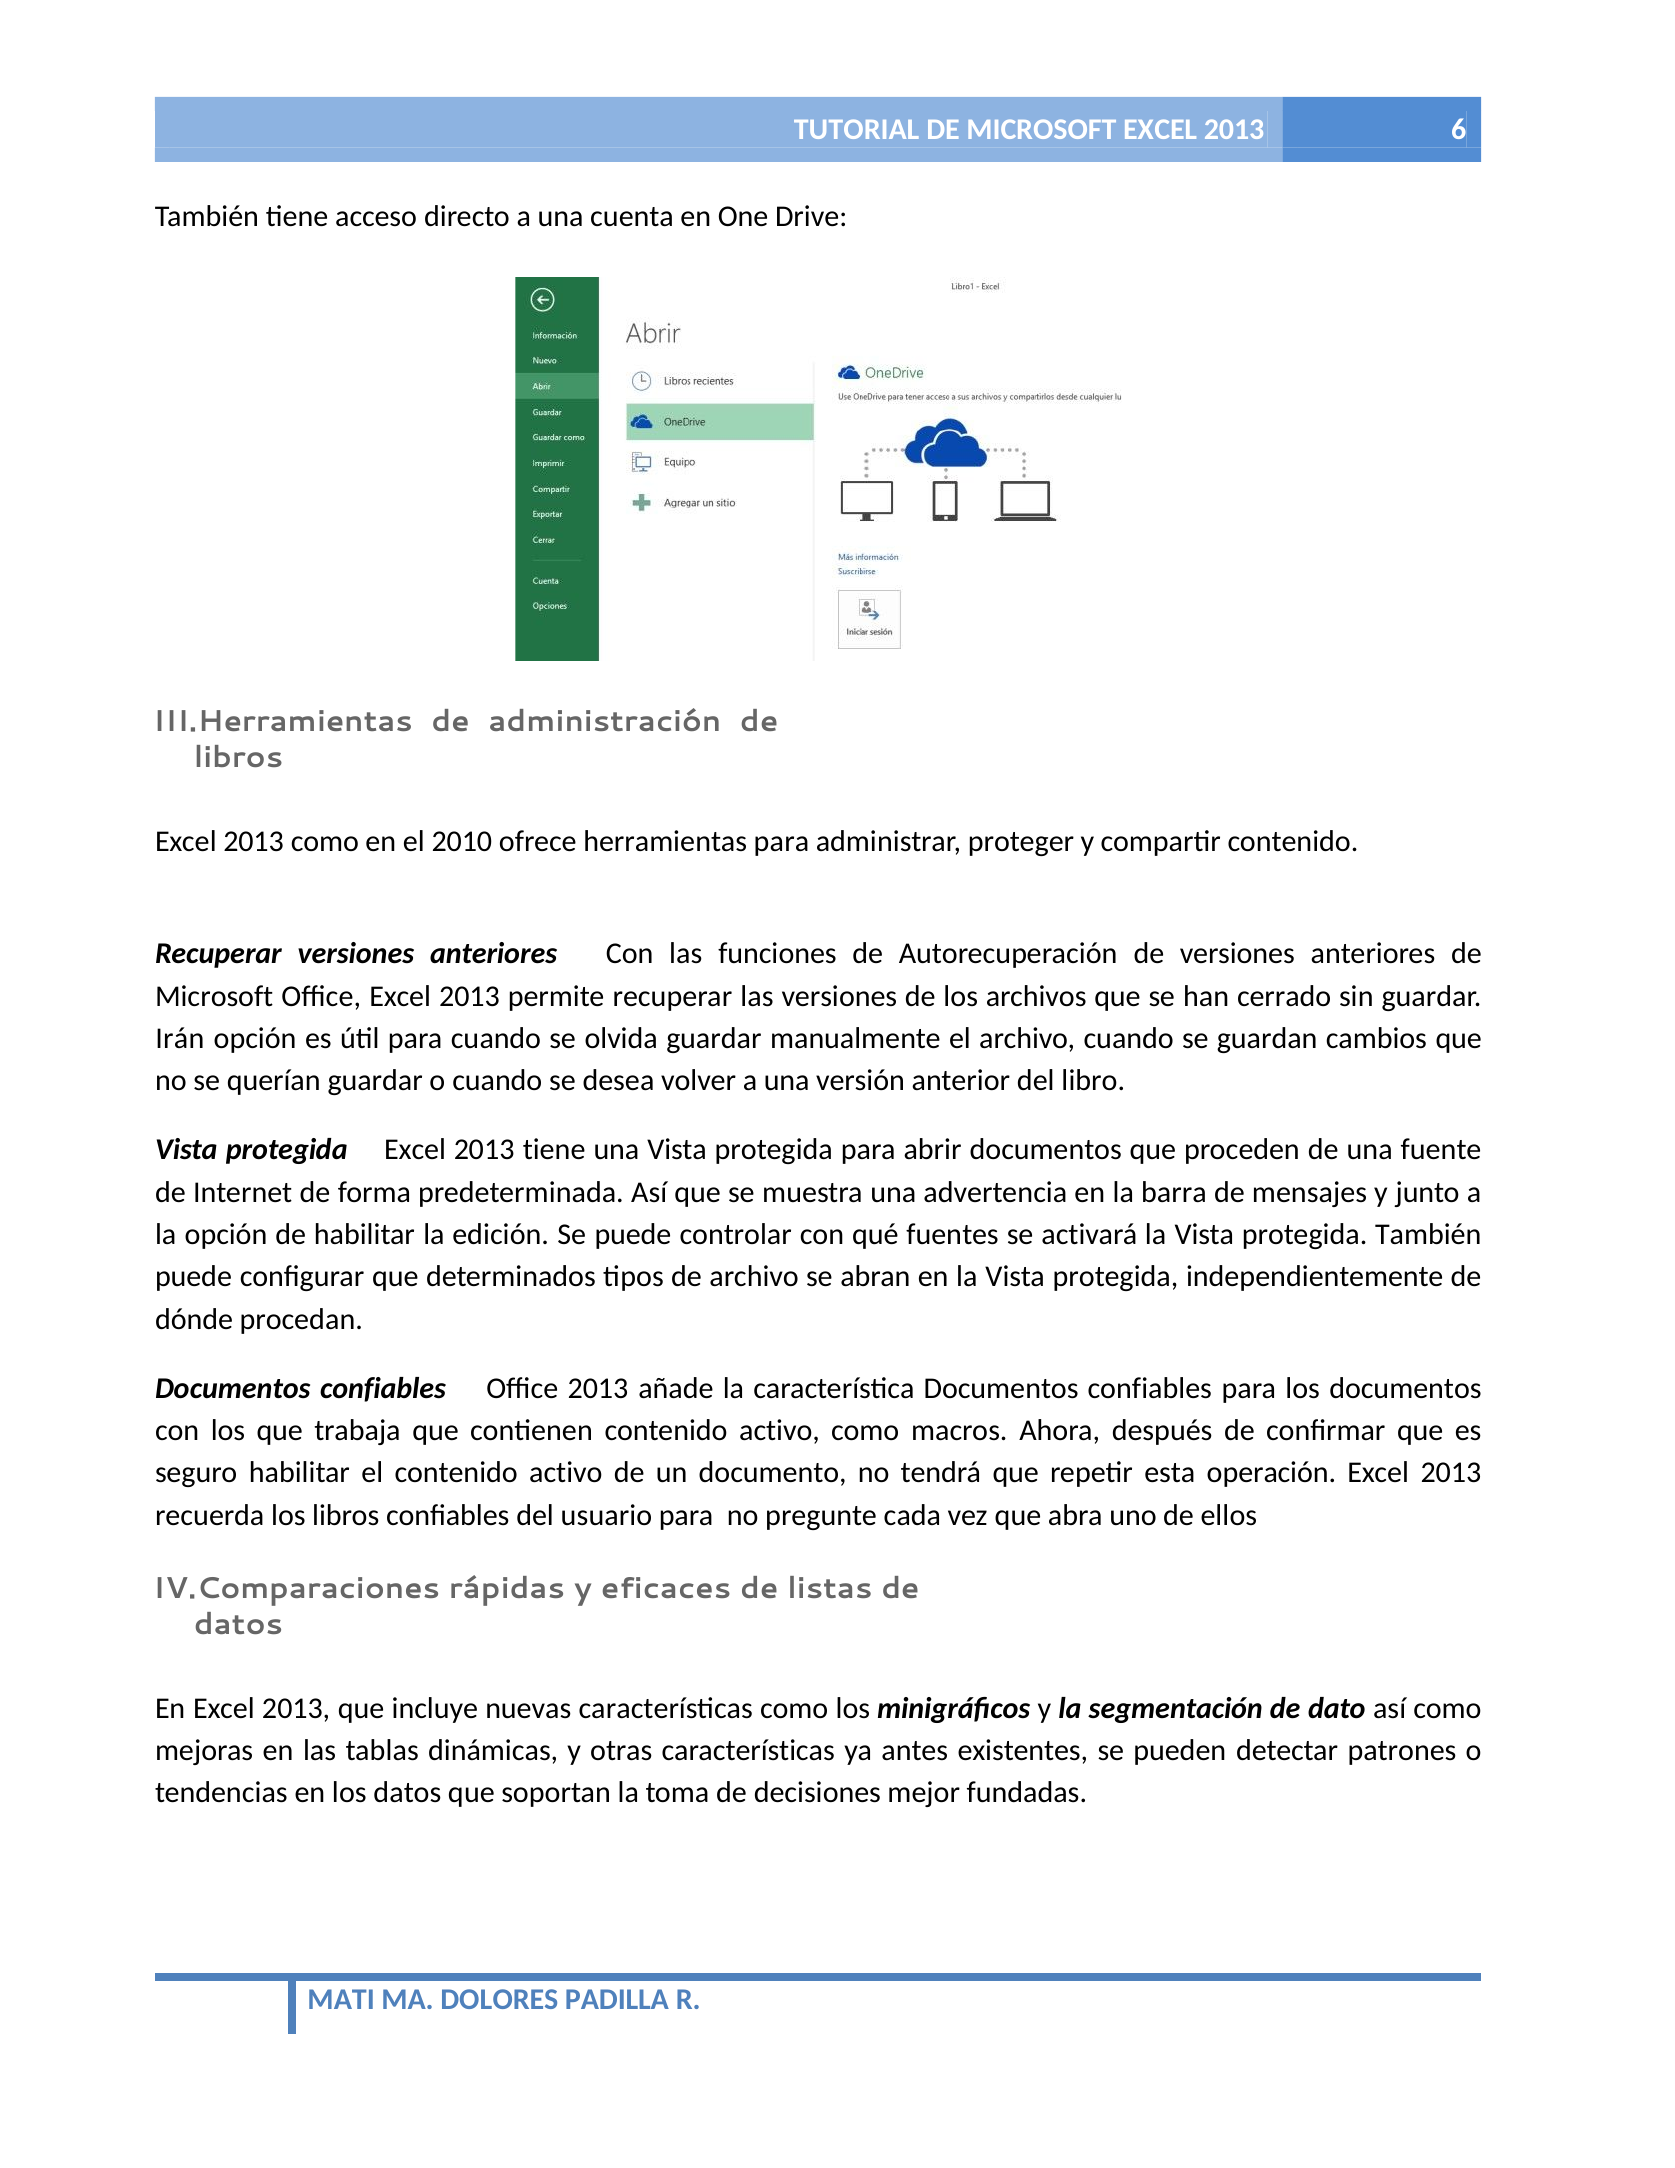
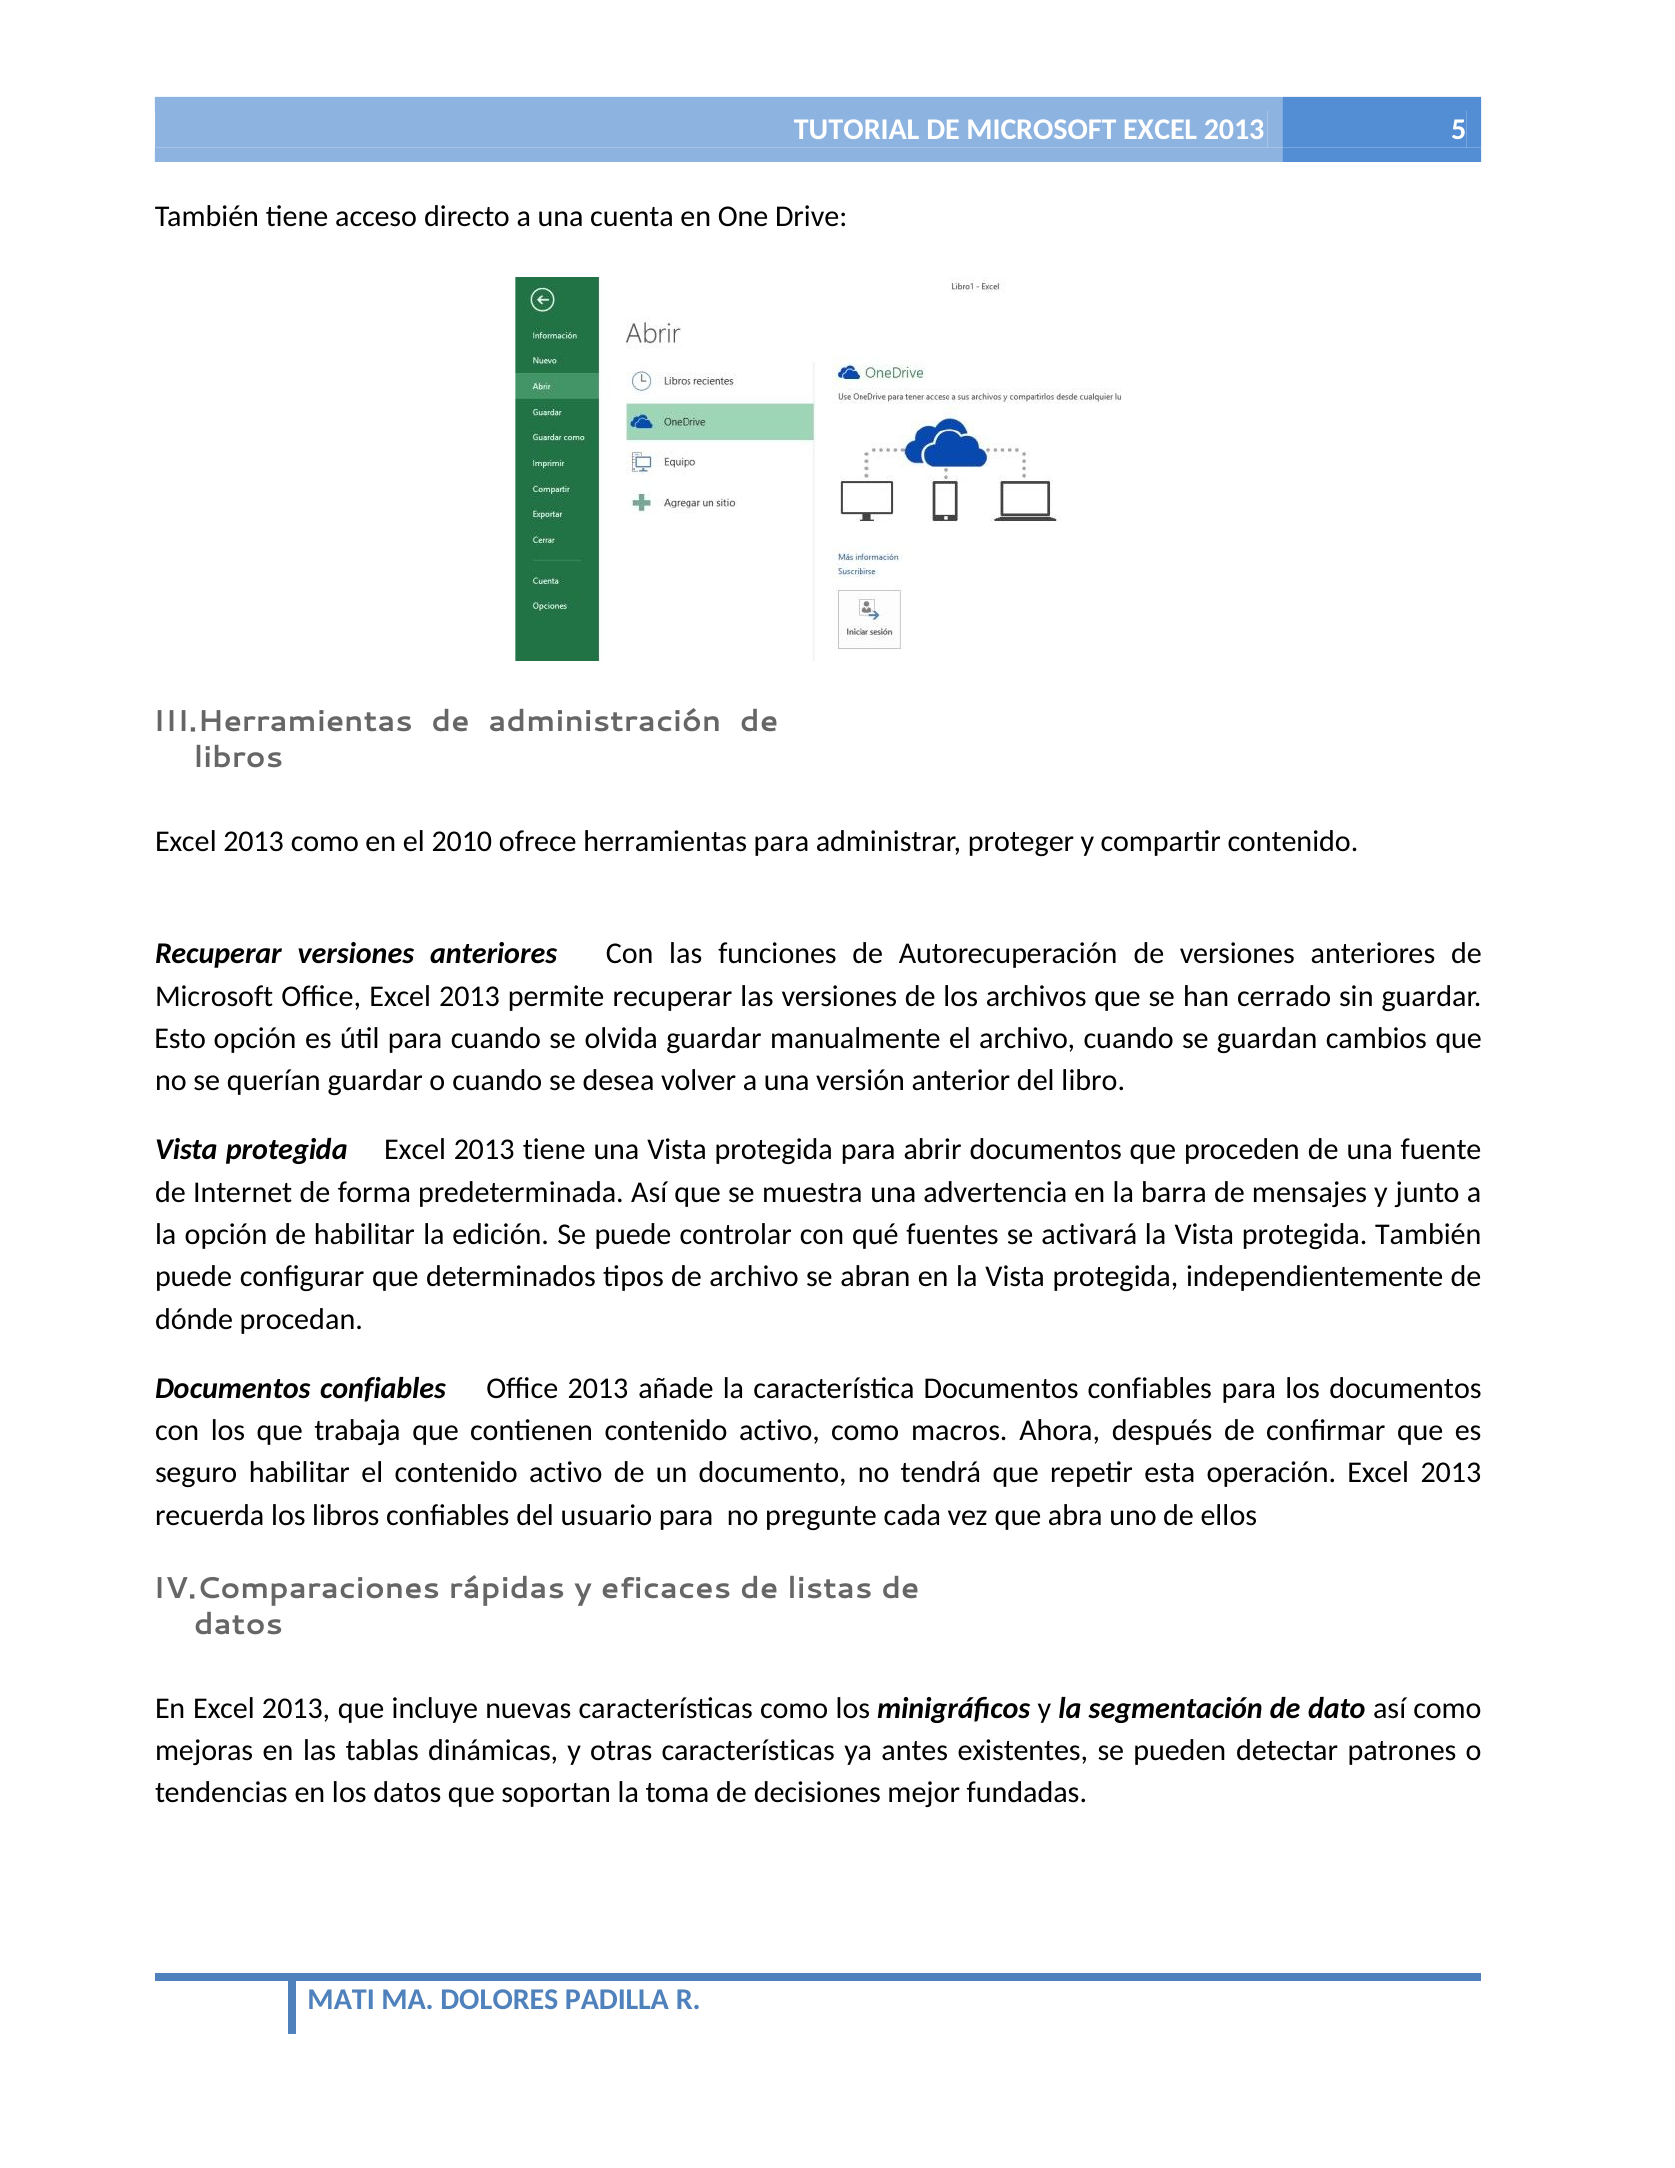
6: 6 -> 5 (1459, 129)
Irán: Irán -> Esto (180, 1038)
